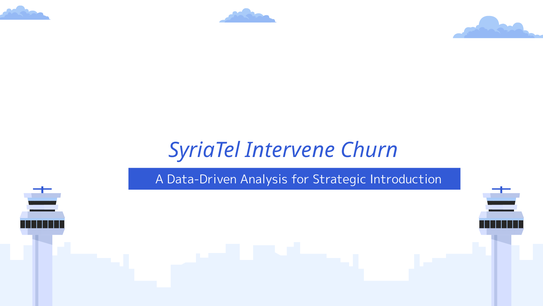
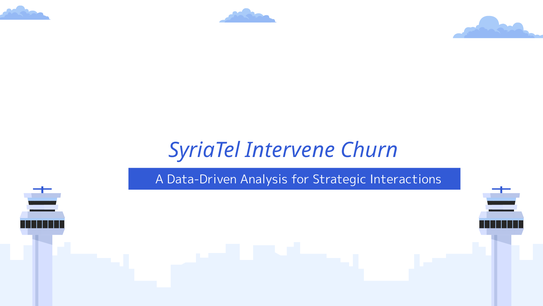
Introduction: Introduction -> Interactions (406, 179)
